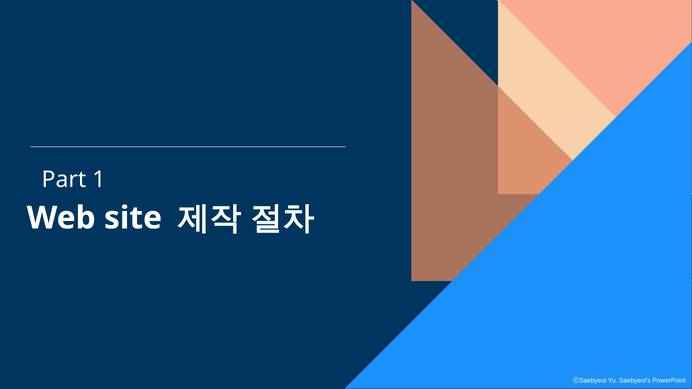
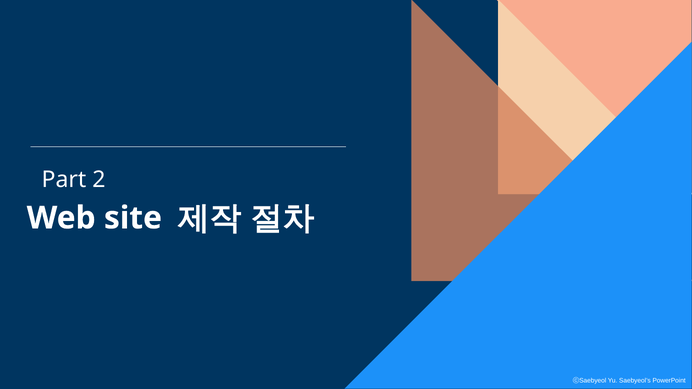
1: 1 -> 2 (99, 180)
